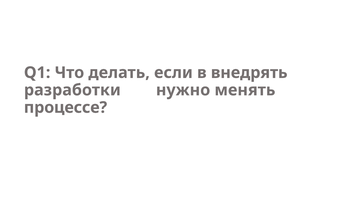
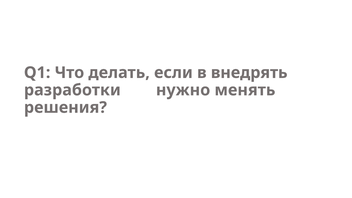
процессе: процессе -> решения (65, 107)
